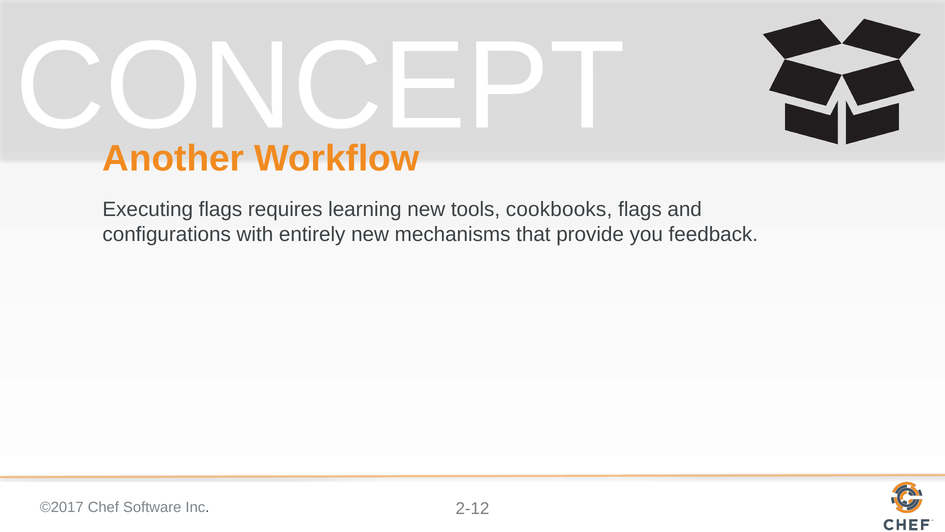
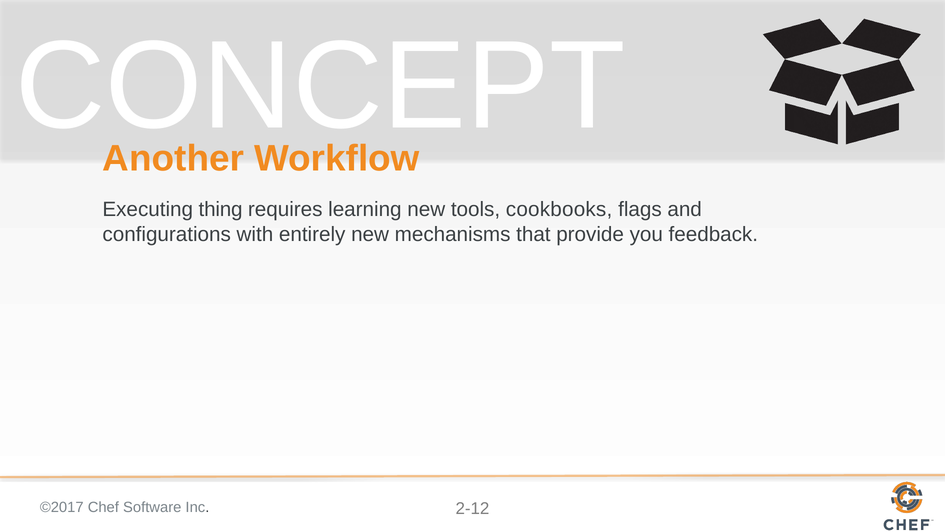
Executing flags: flags -> thing (221, 209)
